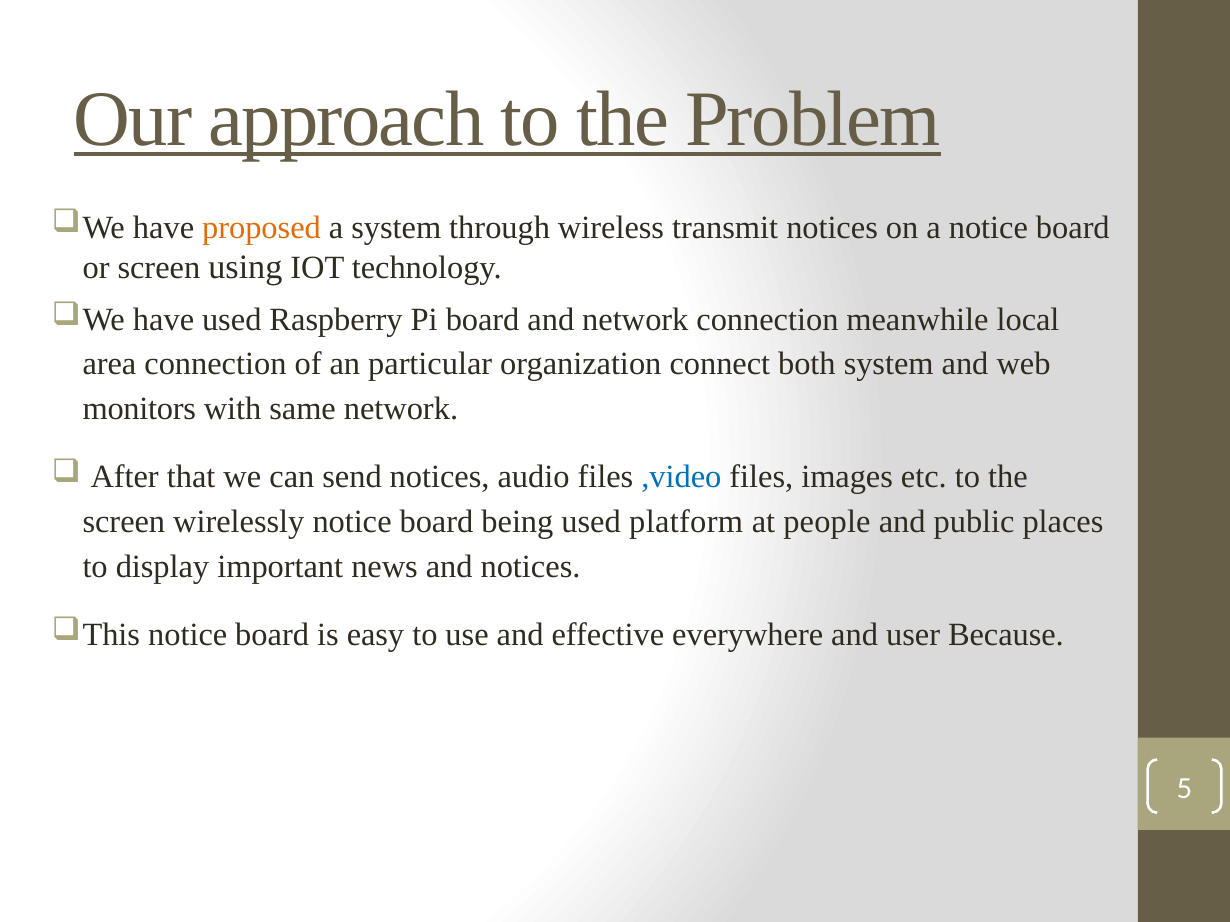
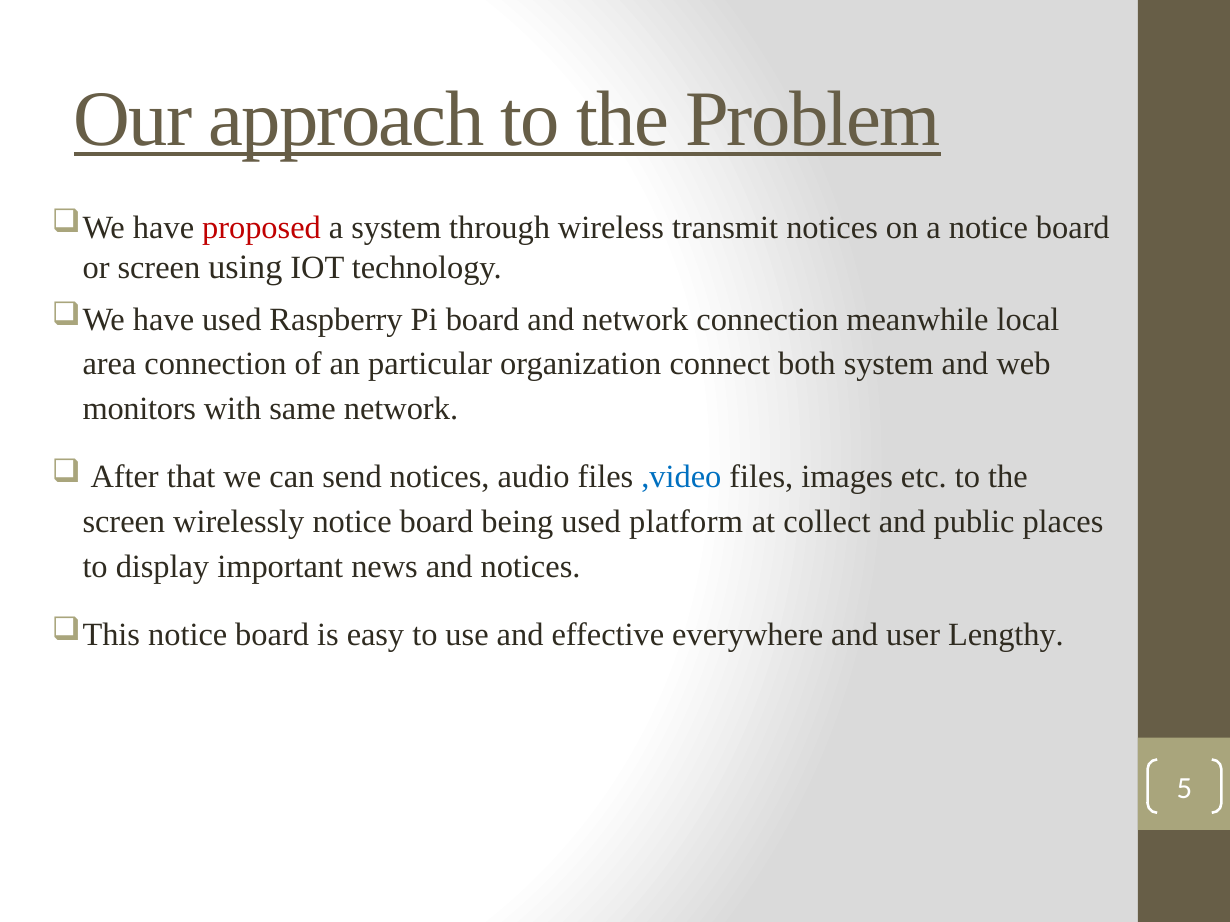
proposed colour: orange -> red (261, 228)
people: people -> collect (827, 522)
Because: Because -> Lengthy (1006, 635)
